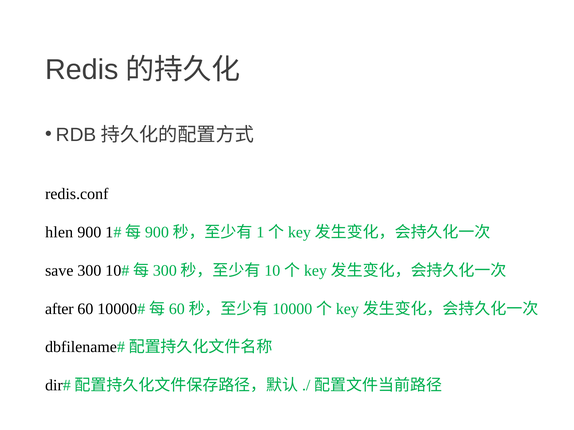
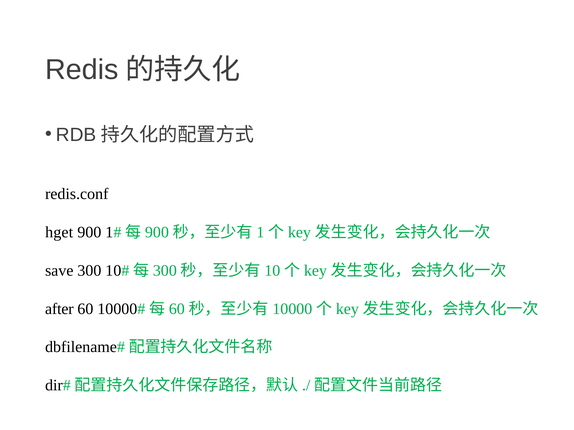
hlen: hlen -> hget (59, 233)
